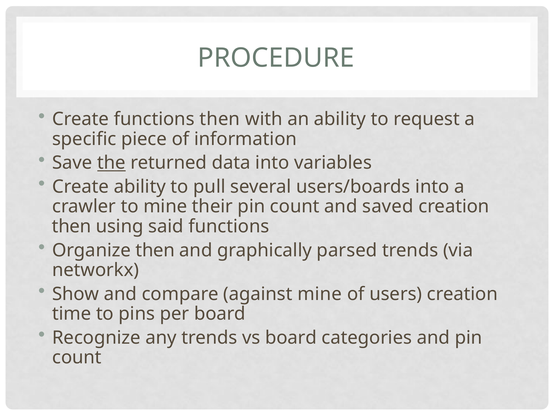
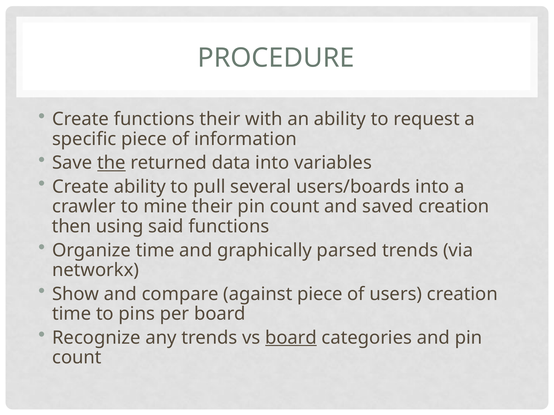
functions then: then -> their (220, 119)
Organize then: then -> time (155, 251)
against mine: mine -> piece (320, 294)
board underline: none -> present (291, 338)
